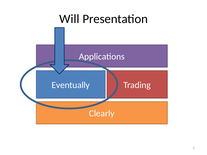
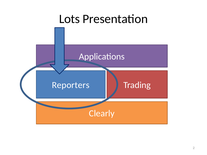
Will: Will -> Lots (69, 19)
Eventually: Eventually -> Reporters (71, 85)
